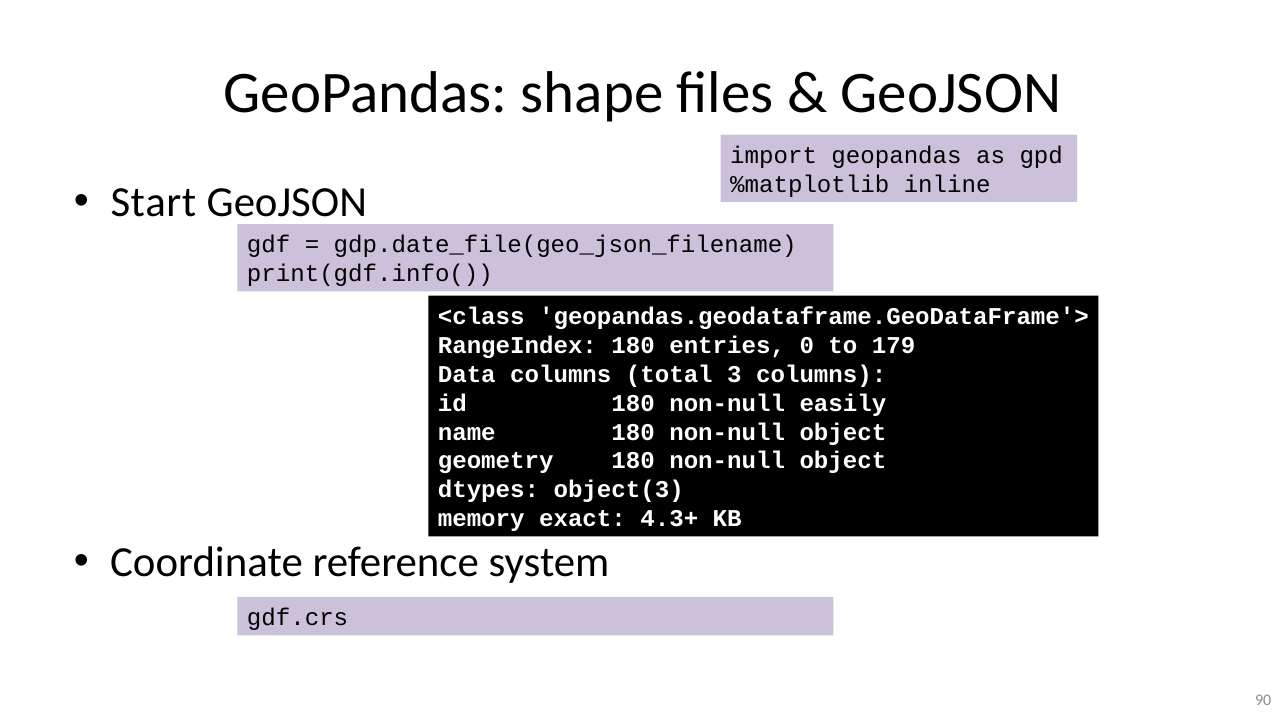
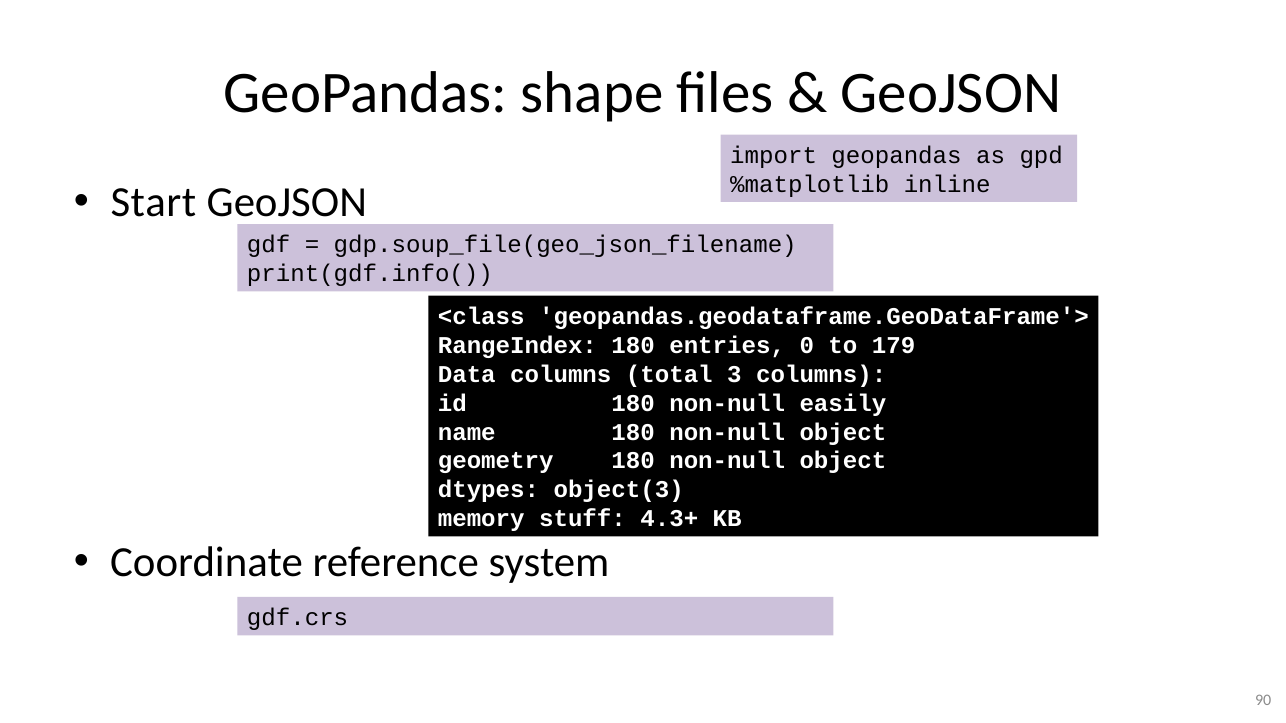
gdp.date_file(geo_json_filename: gdp.date_file(geo_json_filename -> gdp.soup_file(geo_json_filename (565, 245)
exact: exact -> stuff (582, 519)
